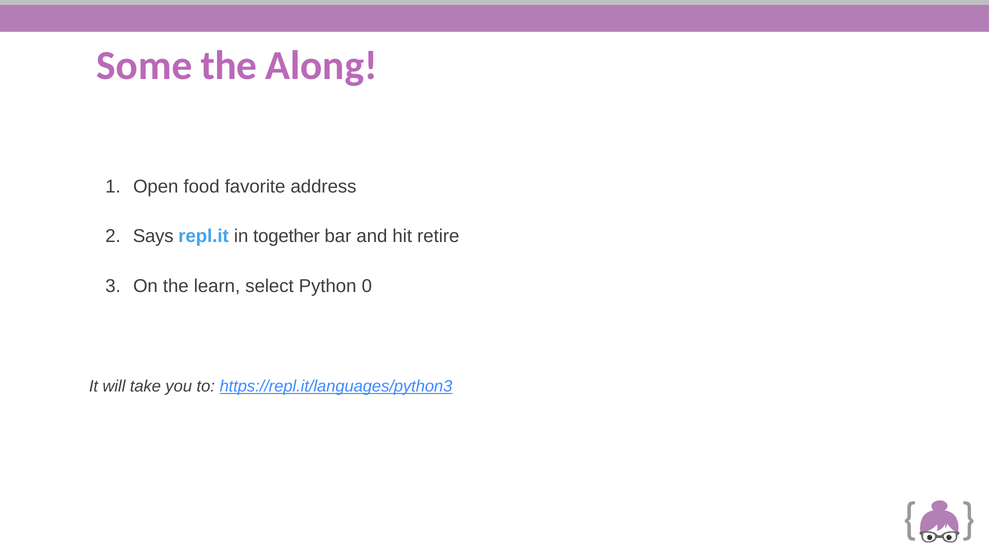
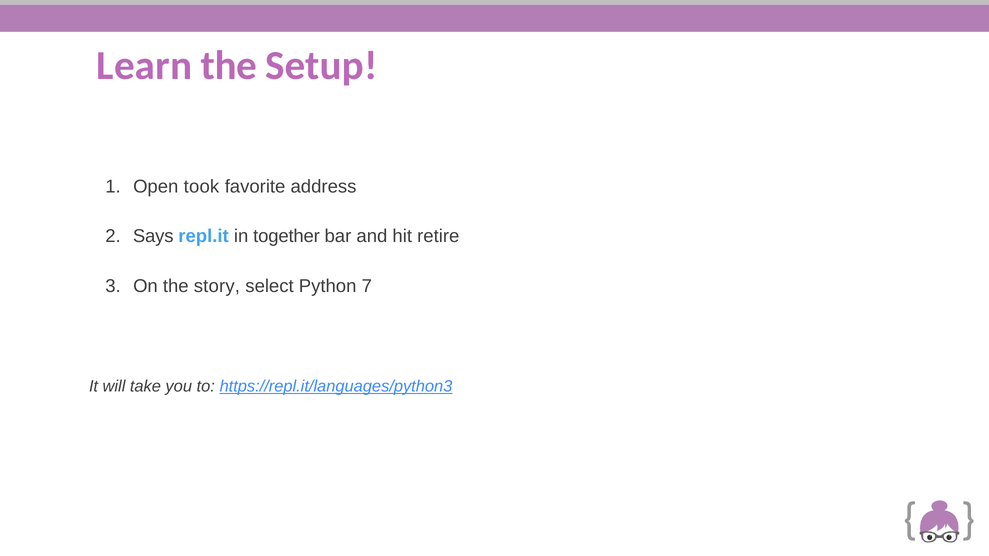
Some: Some -> Learn (144, 66)
Along: Along -> Setup (321, 66)
food: food -> took (201, 187)
learn: learn -> story (217, 286)
0: 0 -> 7 (367, 286)
